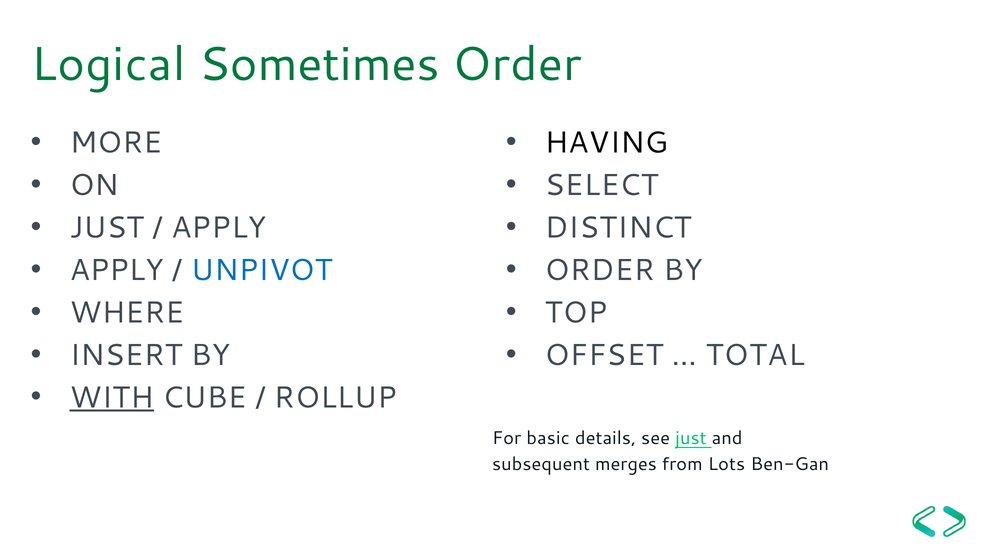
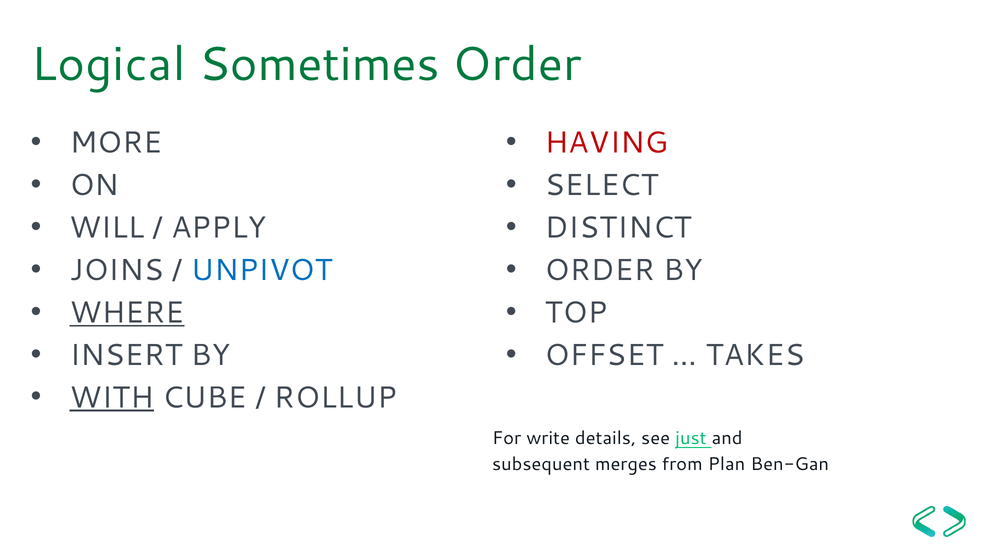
HAVING colour: black -> red (607, 143)
JUST: JUST -> WILL (107, 228)
APPLY: APPLY -> JOINS (117, 270)
WHERE underline: none -> present (127, 313)
TOTAL: TOTAL -> TAKES (755, 355)
basic: basic -> write (548, 438)
Lots: Lots -> Plan (727, 464)
